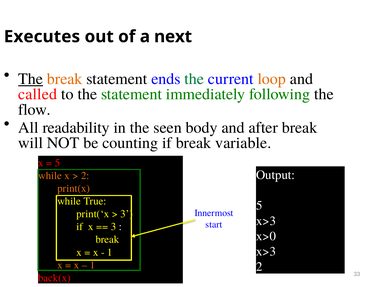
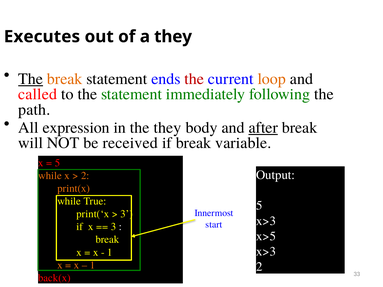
a next: next -> they (173, 37)
the colour: green -> red (194, 79)
flow: flow -> path (34, 110)
readability: readability -> expression (76, 128)
the seen: seen -> they (167, 128)
after underline: none -> present (263, 128)
counting: counting -> received (130, 143)
x>0: x>0 -> x>5 (266, 236)
